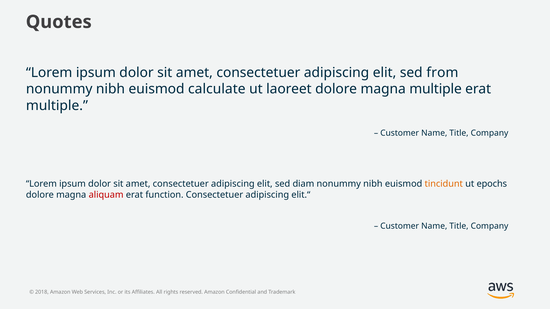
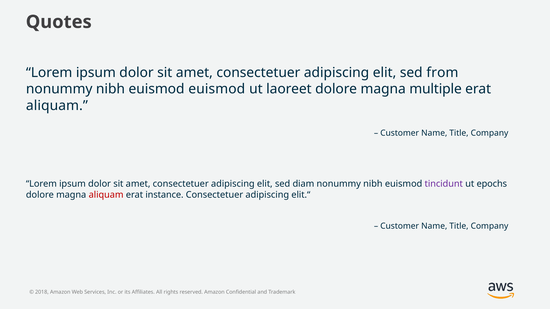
euismod calculate: calculate -> euismod (217, 89)
multiple: multiple -> aliquam (57, 106)
tincidunt colour: orange -> purple (444, 184)
function: function -> instance (164, 195)
